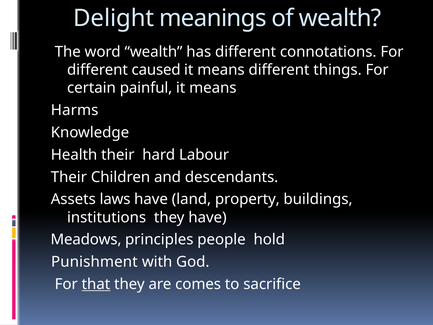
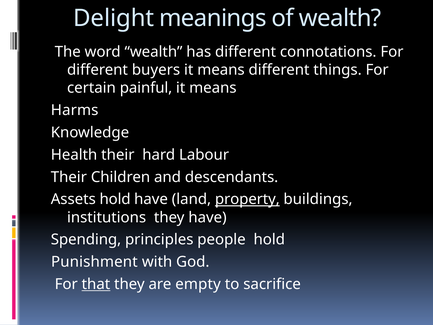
caused: caused -> buyers (156, 70)
Assets laws: laws -> hold (115, 199)
property underline: none -> present (247, 199)
Meadows: Meadows -> Spending (86, 239)
comes: comes -> empty (198, 284)
